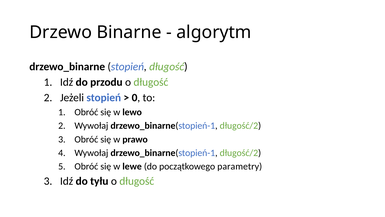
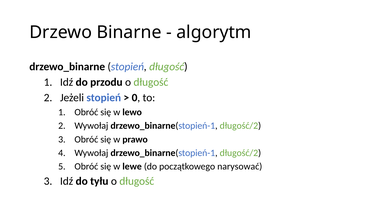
parametry: parametry -> narysować (240, 166)
